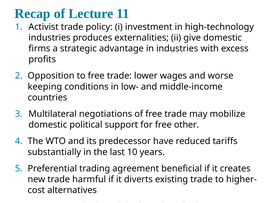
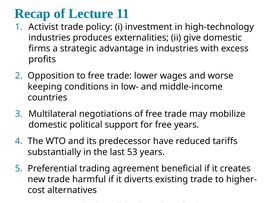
free other: other -> years (187, 124)
10: 10 -> 53 (132, 152)
